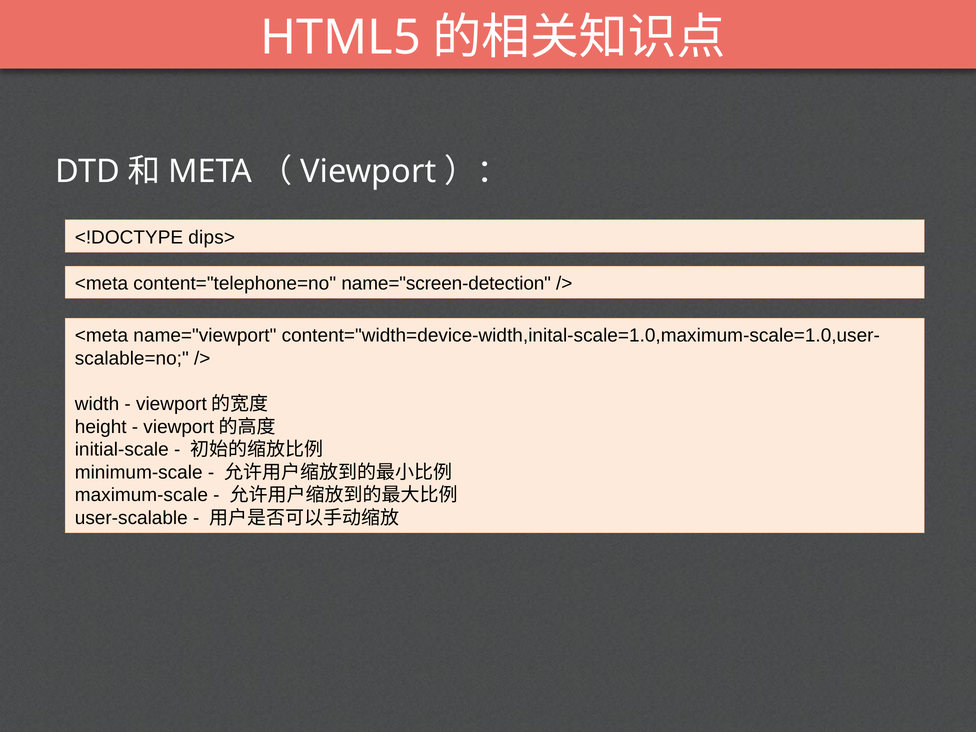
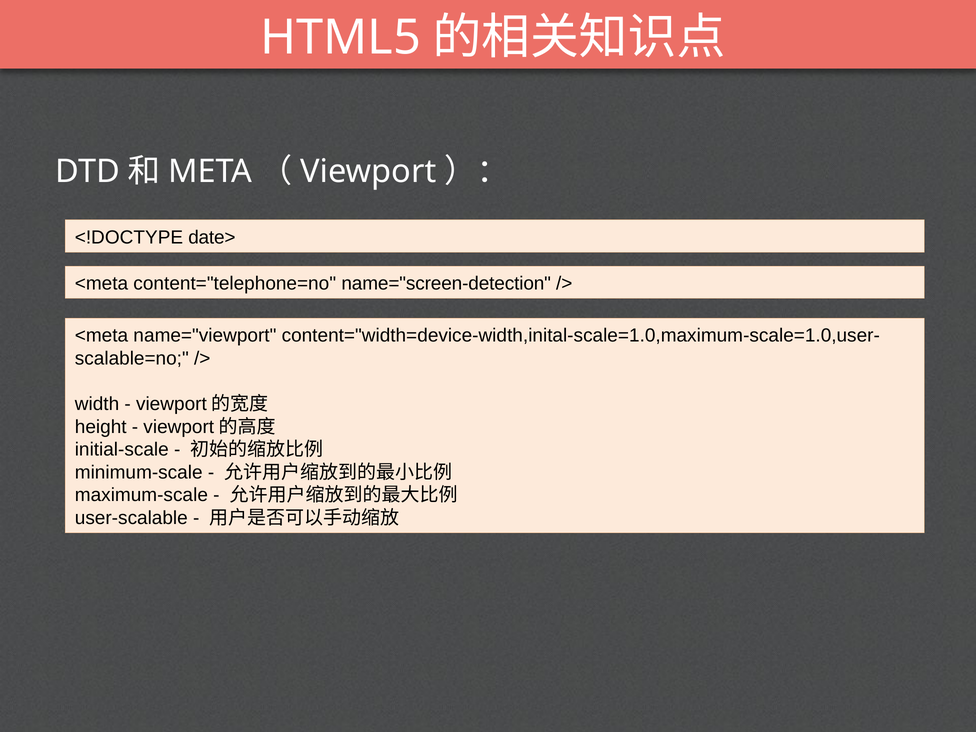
dips>: dips> -> date> (212, 237)
